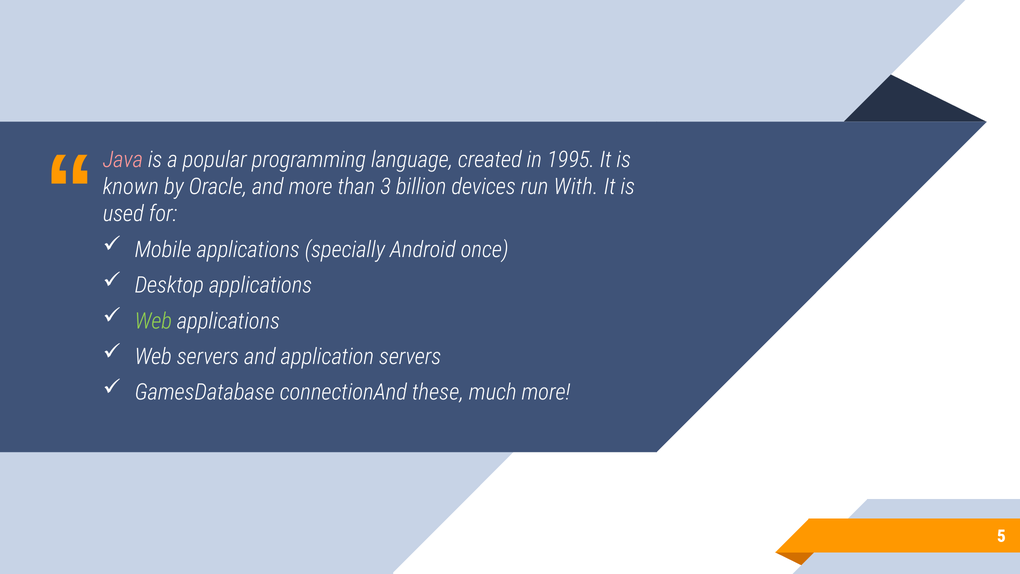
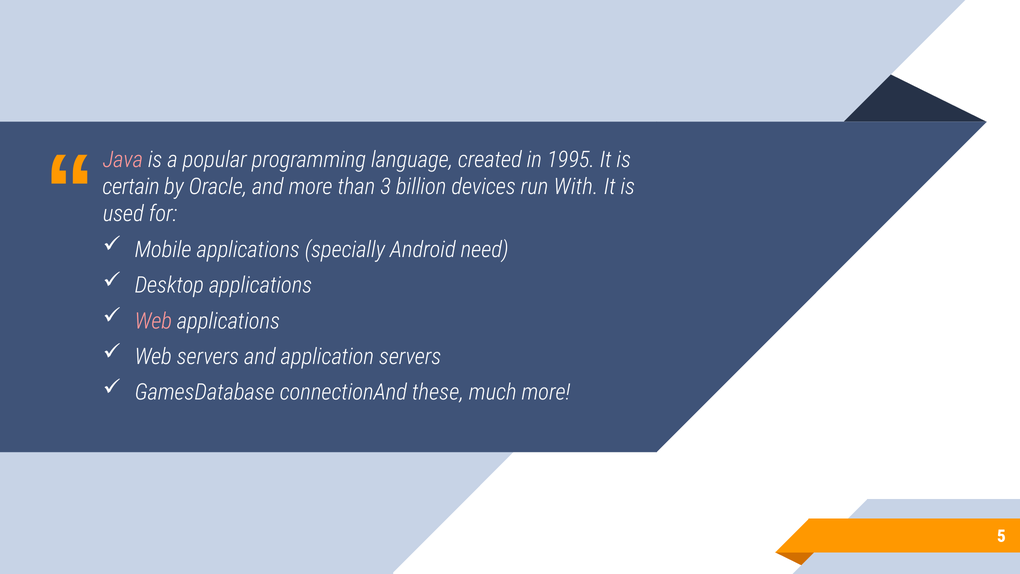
known: known -> certain (131, 187)
once: once -> need (485, 250)
Web colour: light green -> pink (153, 321)
